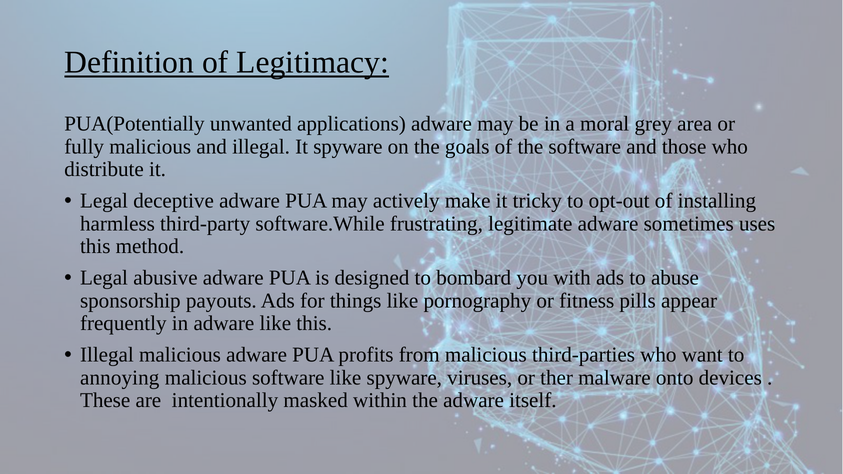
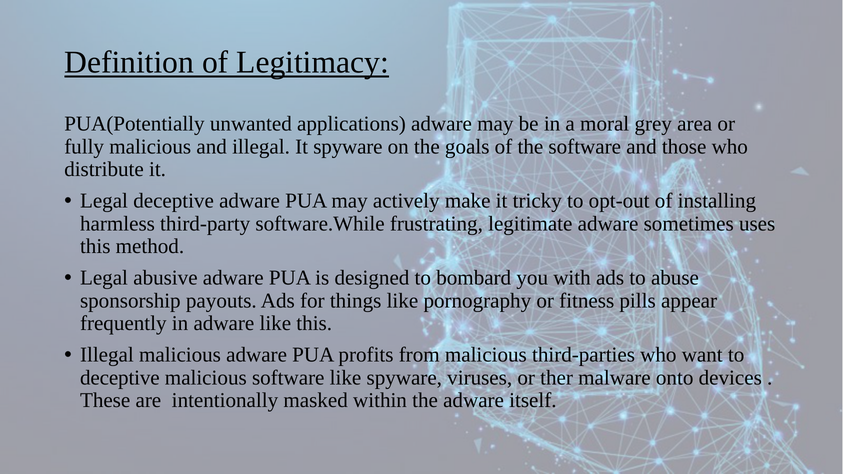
annoying: annoying -> deceptive (120, 378)
